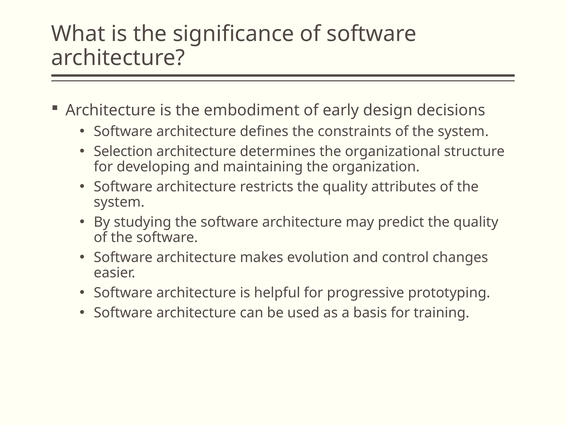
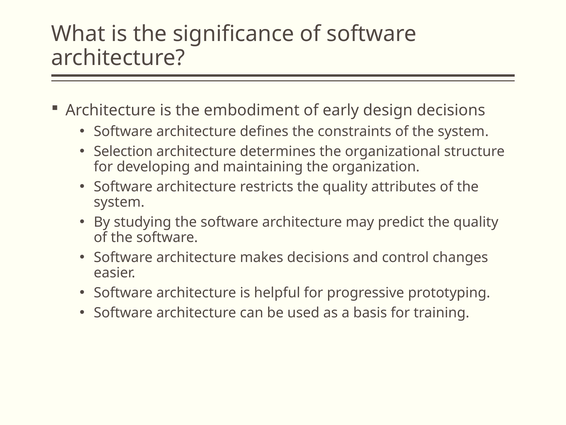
makes evolution: evolution -> decisions (318, 257)
